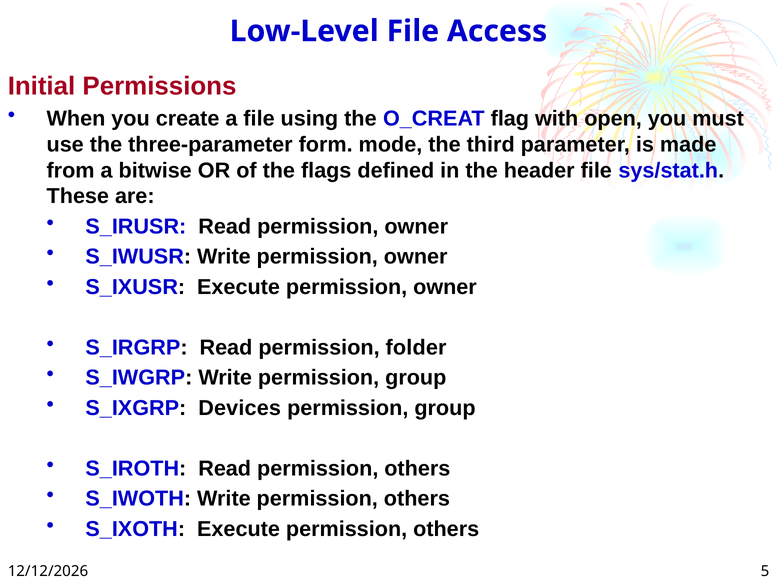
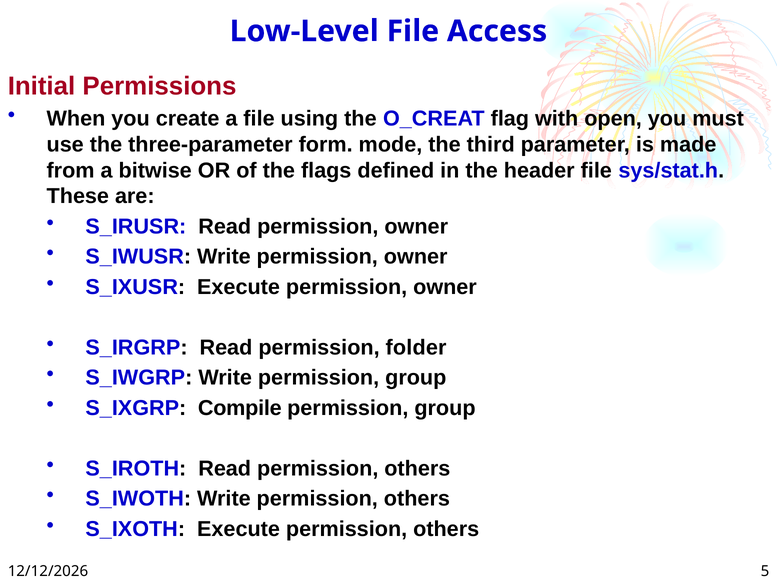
Devices: Devices -> Compile (240, 408)
